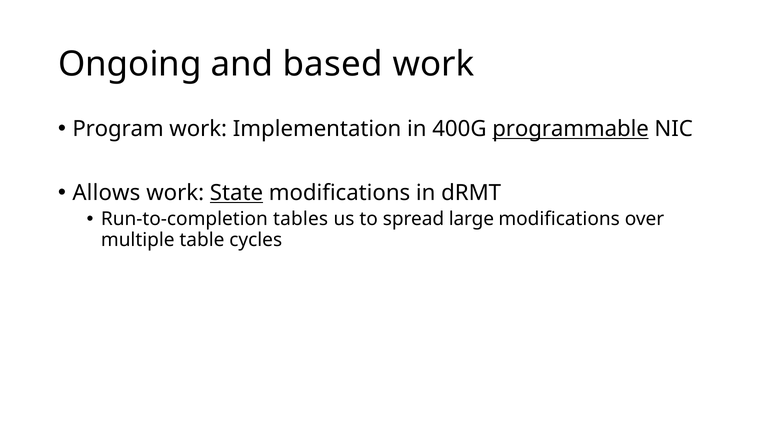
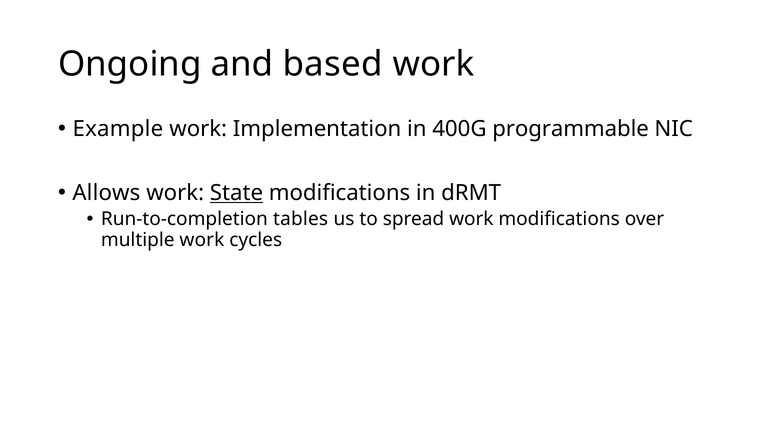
Program: Program -> Example (118, 129)
programmable underline: present -> none (571, 129)
spread large: large -> work (471, 219)
multiple table: table -> work (202, 240)
